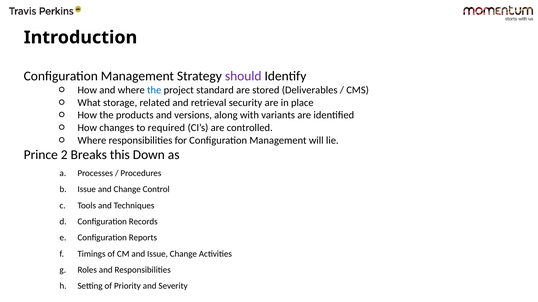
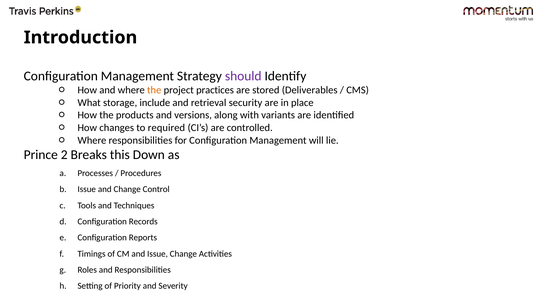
the colour: blue -> orange (154, 90)
standard: standard -> practices (215, 90)
related: related -> include (155, 103)
